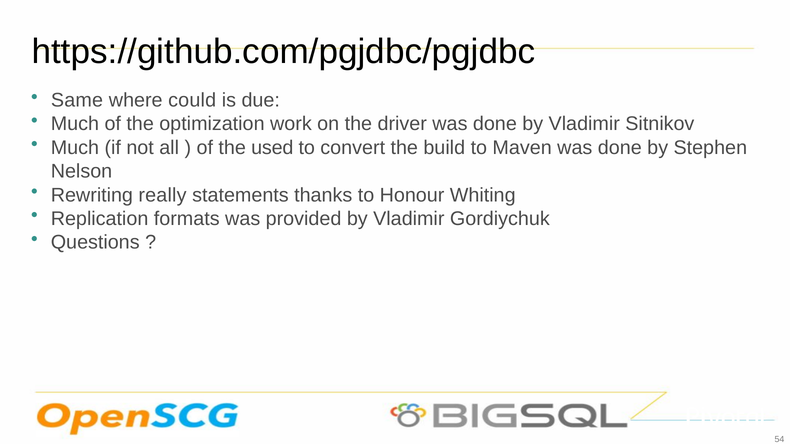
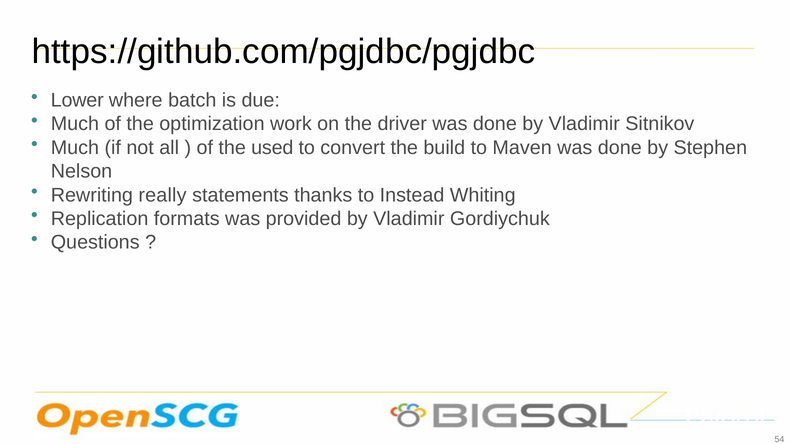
Same: Same -> Lower (77, 100)
could: could -> batch (192, 100)
Honour: Honour -> Instead (412, 195)
